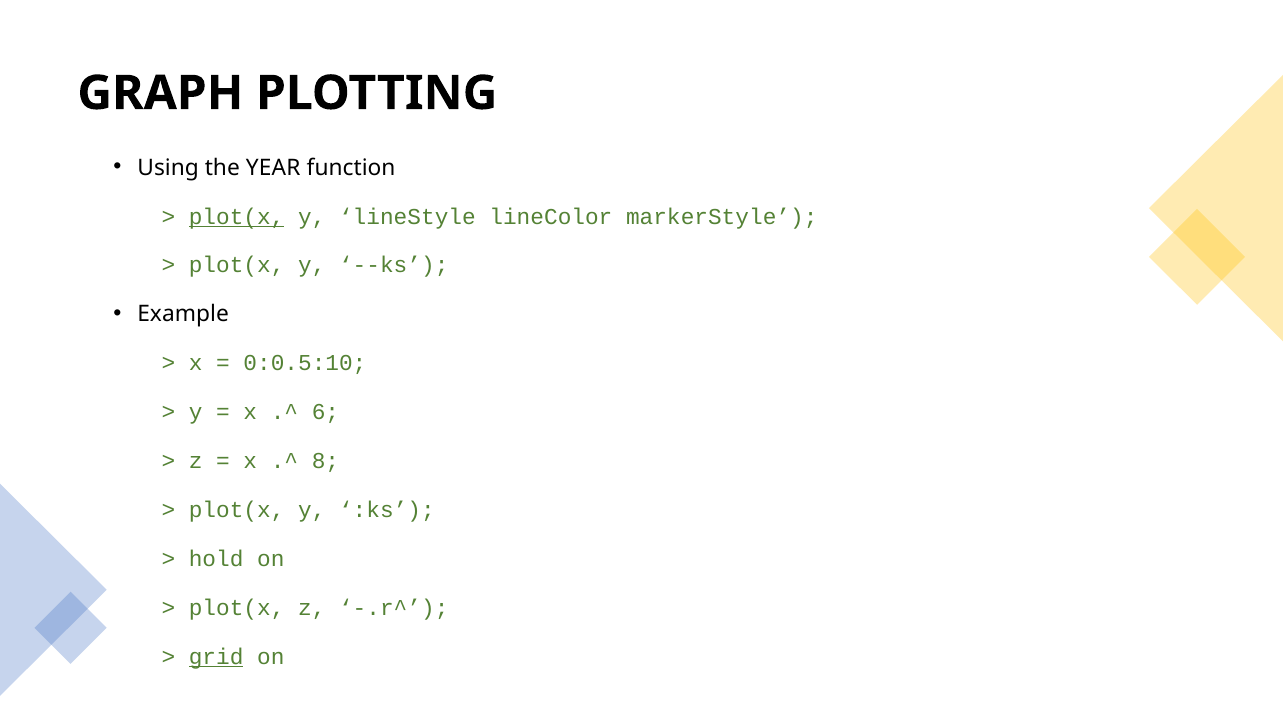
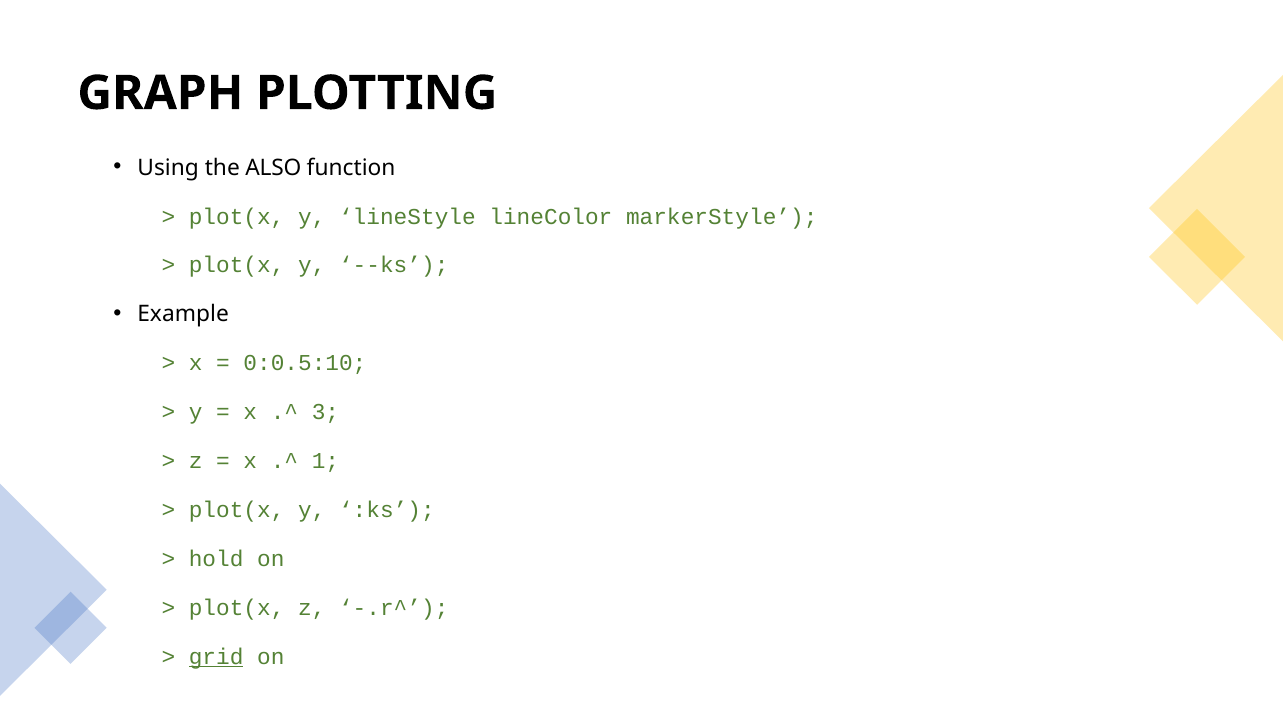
YEAR: YEAR -> ALSO (273, 168)
plot(x underline: present -> none (237, 217)
6: 6 -> 3 (325, 413)
8: 8 -> 1 (325, 461)
